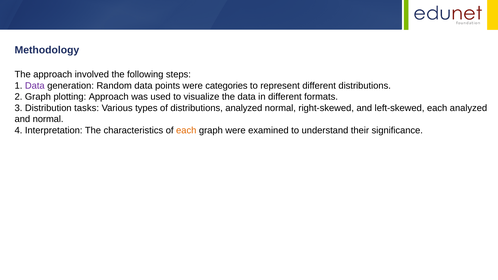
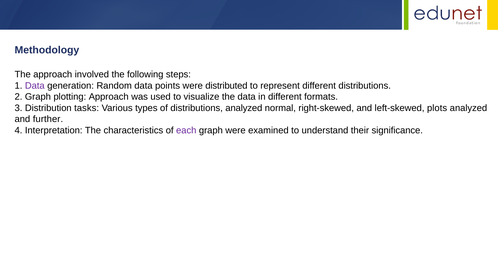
categories: categories -> distributed (226, 86)
left-skewed each: each -> plots (437, 108)
and normal: normal -> further (48, 119)
each colour: orange -> purple (186, 130)
